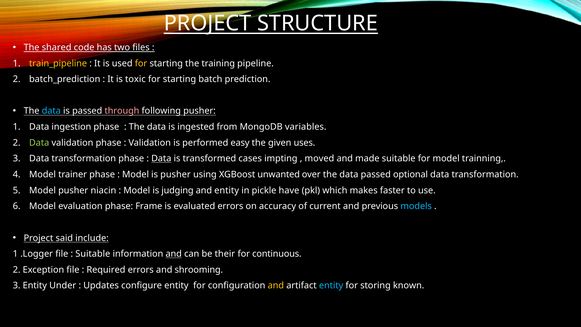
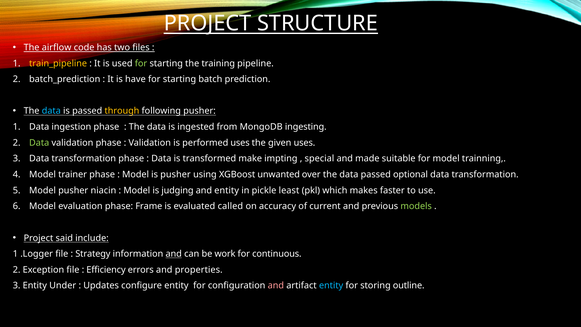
shared: shared -> airflow (57, 47)
for colour: yellow -> light green (141, 63)
toxic: toxic -> have (135, 79)
through colour: pink -> yellow (122, 111)
variables: variables -> ingesting (306, 127)
performed easy: easy -> uses (240, 143)
Data underline: present -> none (161, 159)
cases: cases -> make (250, 159)
moved: moved -> special (319, 159)
have: have -> least (289, 190)
evaluated errors: errors -> called (230, 206)
models colour: light blue -> light green (416, 206)
Suitable: Suitable -> Strategy (93, 254)
their: their -> work (225, 254)
Required: Required -> Efficiency (106, 270)
shrooming: shrooming -> properties (199, 270)
and colour: yellow -> pink (276, 285)
known: known -> outline (409, 285)
